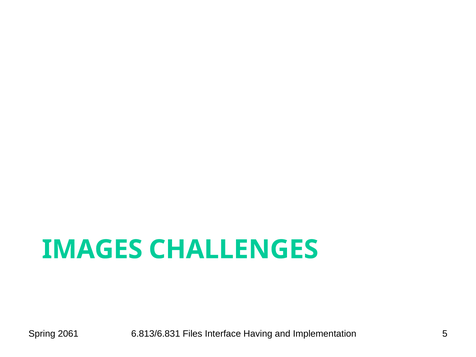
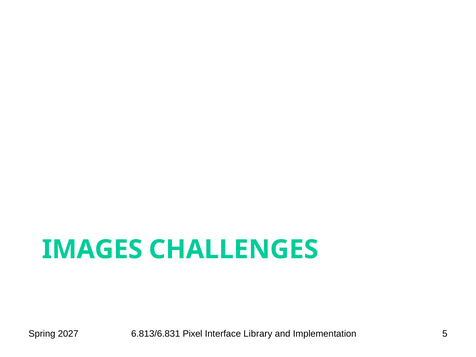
2061: 2061 -> 2027 (68, 334)
Files: Files -> Pixel (193, 334)
Having: Having -> Library (258, 334)
